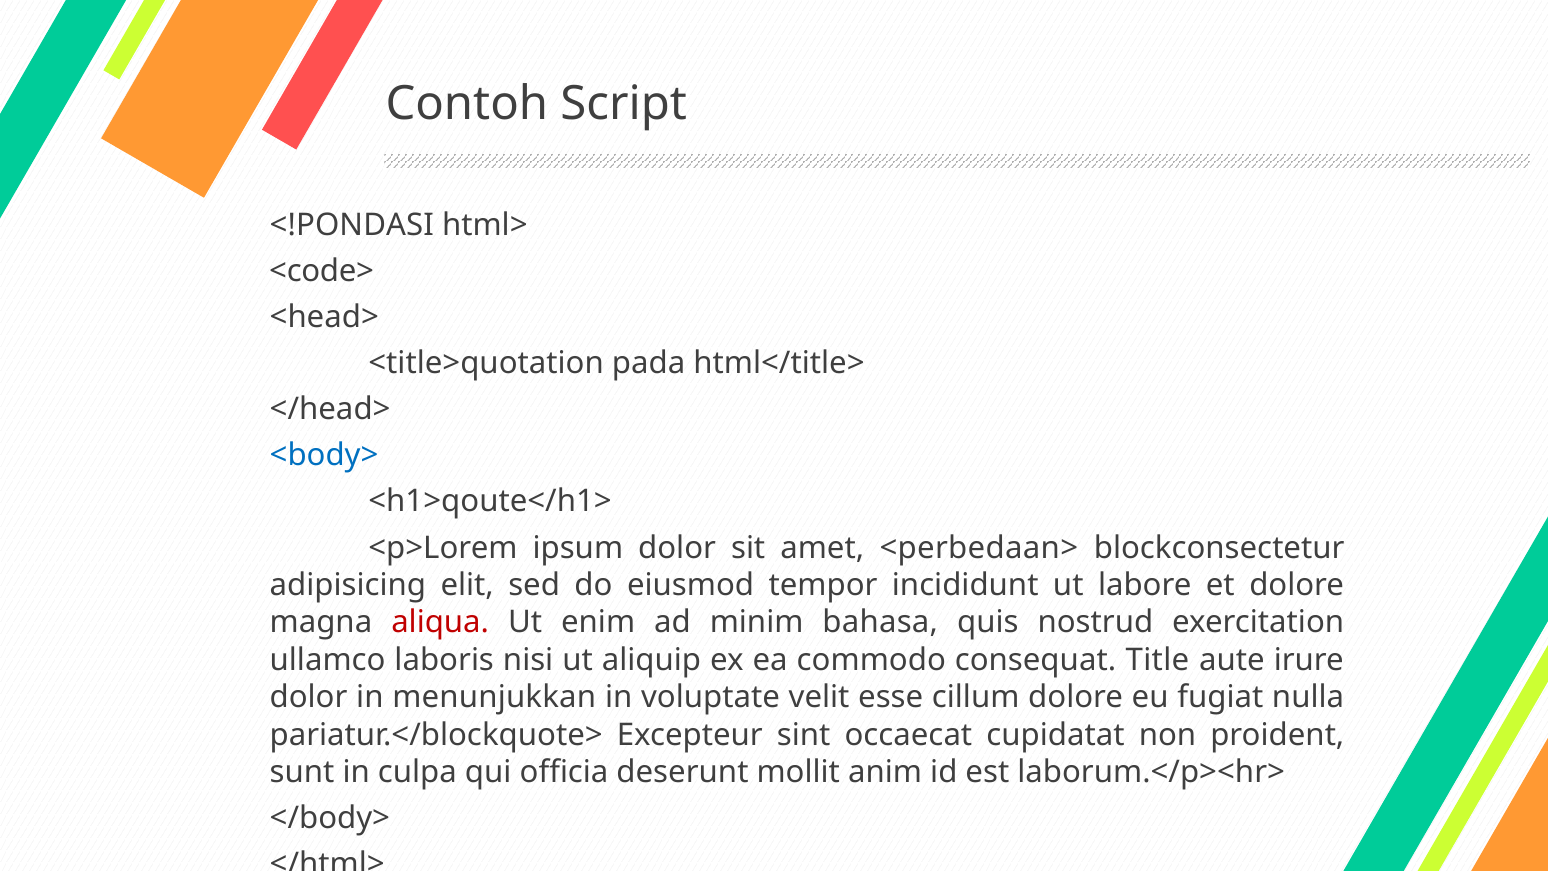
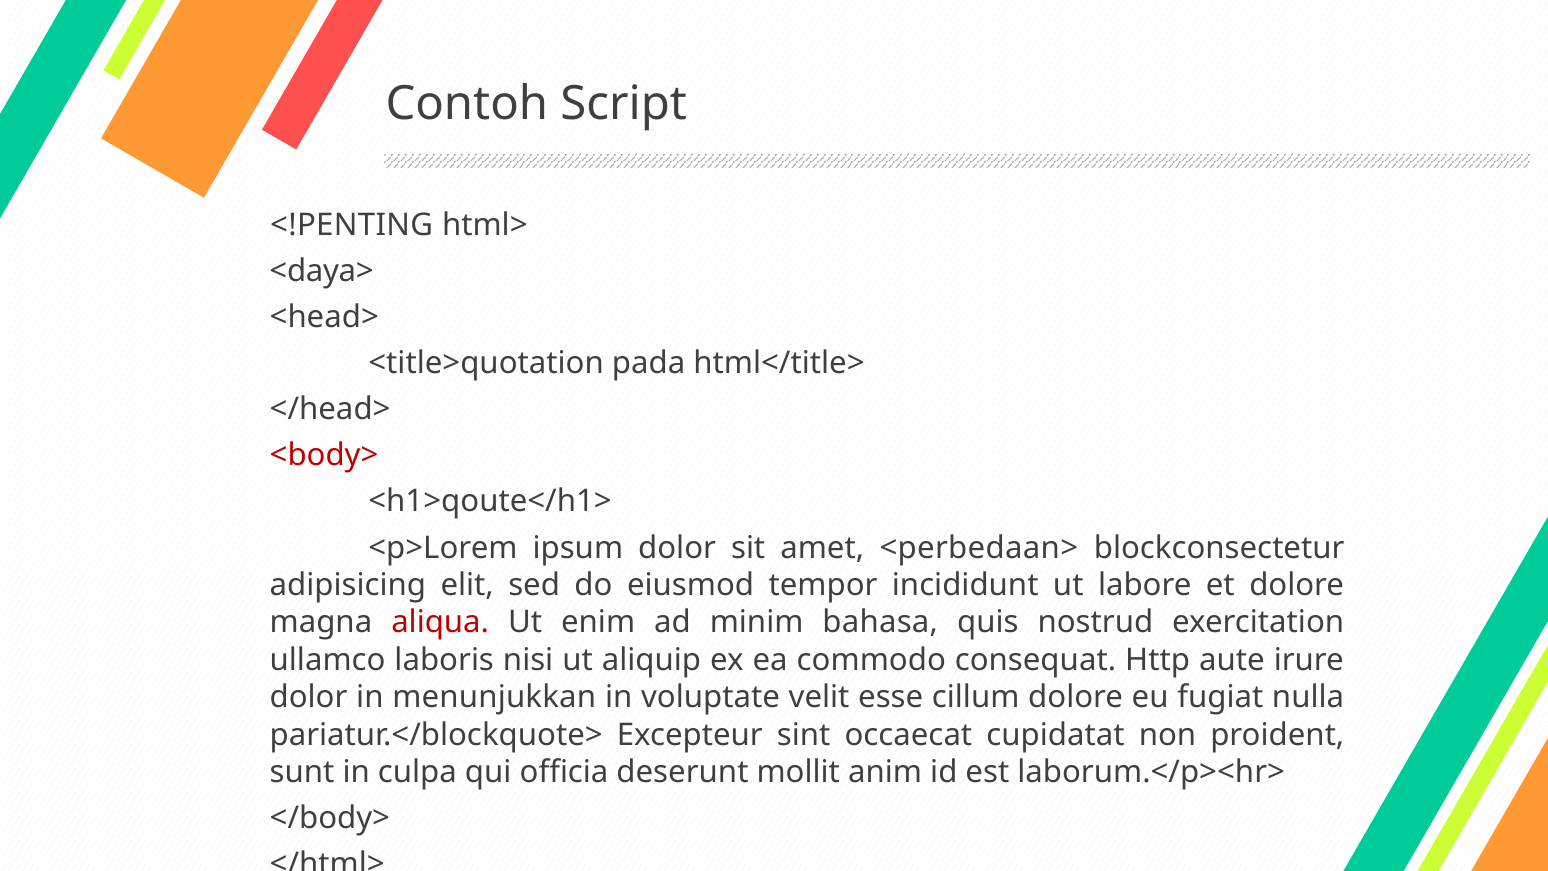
<!PONDASI: <!PONDASI -> <!PENTING (352, 225)
<code>: <code> -> <daya> (322, 272)
<body> colour: blue -> red (324, 456)
Title: Title -> Http (1158, 660)
